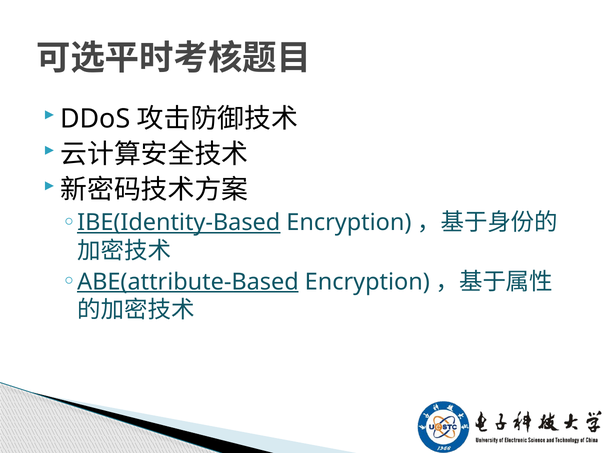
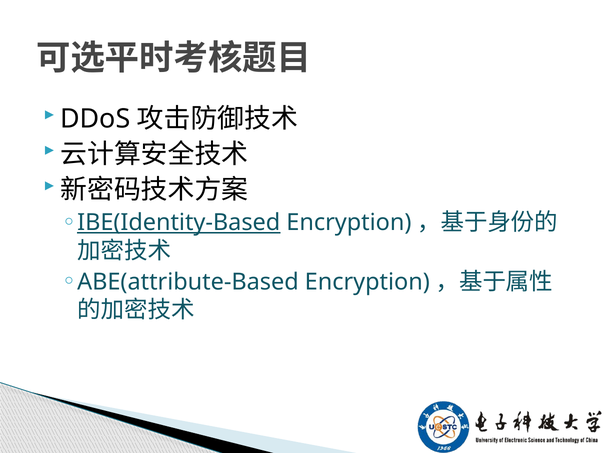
ABE(attribute-Based underline: present -> none (188, 282)
